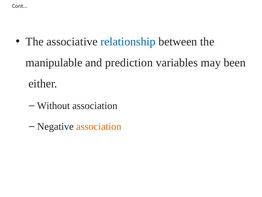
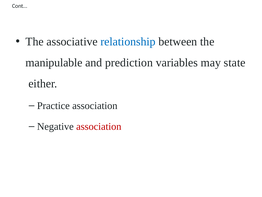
been: been -> state (235, 63)
Without: Without -> Practice (53, 105)
association colour: orange -> red (99, 126)
